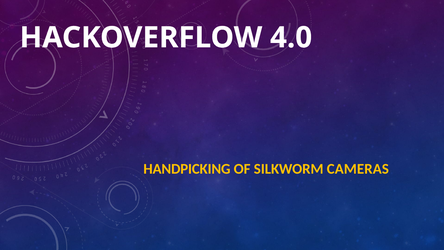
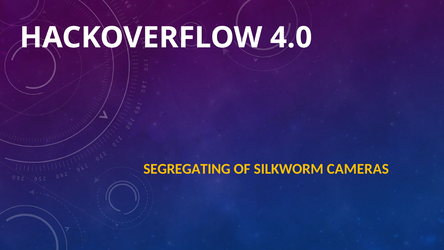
HANDPICKING: HANDPICKING -> SEGREGATING (187, 169)
